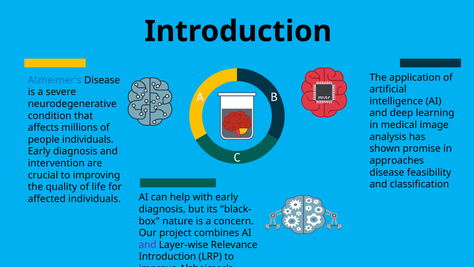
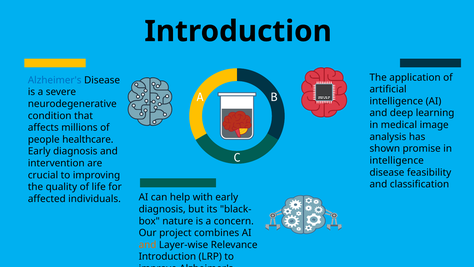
people individuals: individuals -> healthcare (88, 139)
approaches: approaches -> intelligence (397, 160)
and colour: purple -> orange (148, 244)
